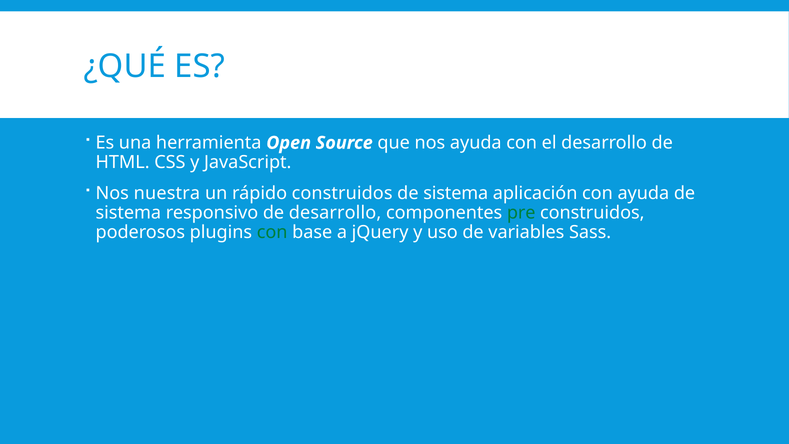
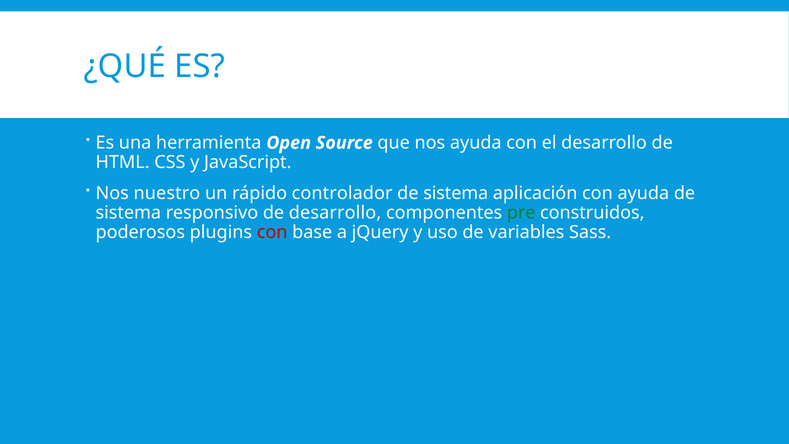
nuestra: nuestra -> nuestro (167, 193)
rápido construidos: construidos -> controlador (342, 193)
con colour: green -> red (272, 232)
